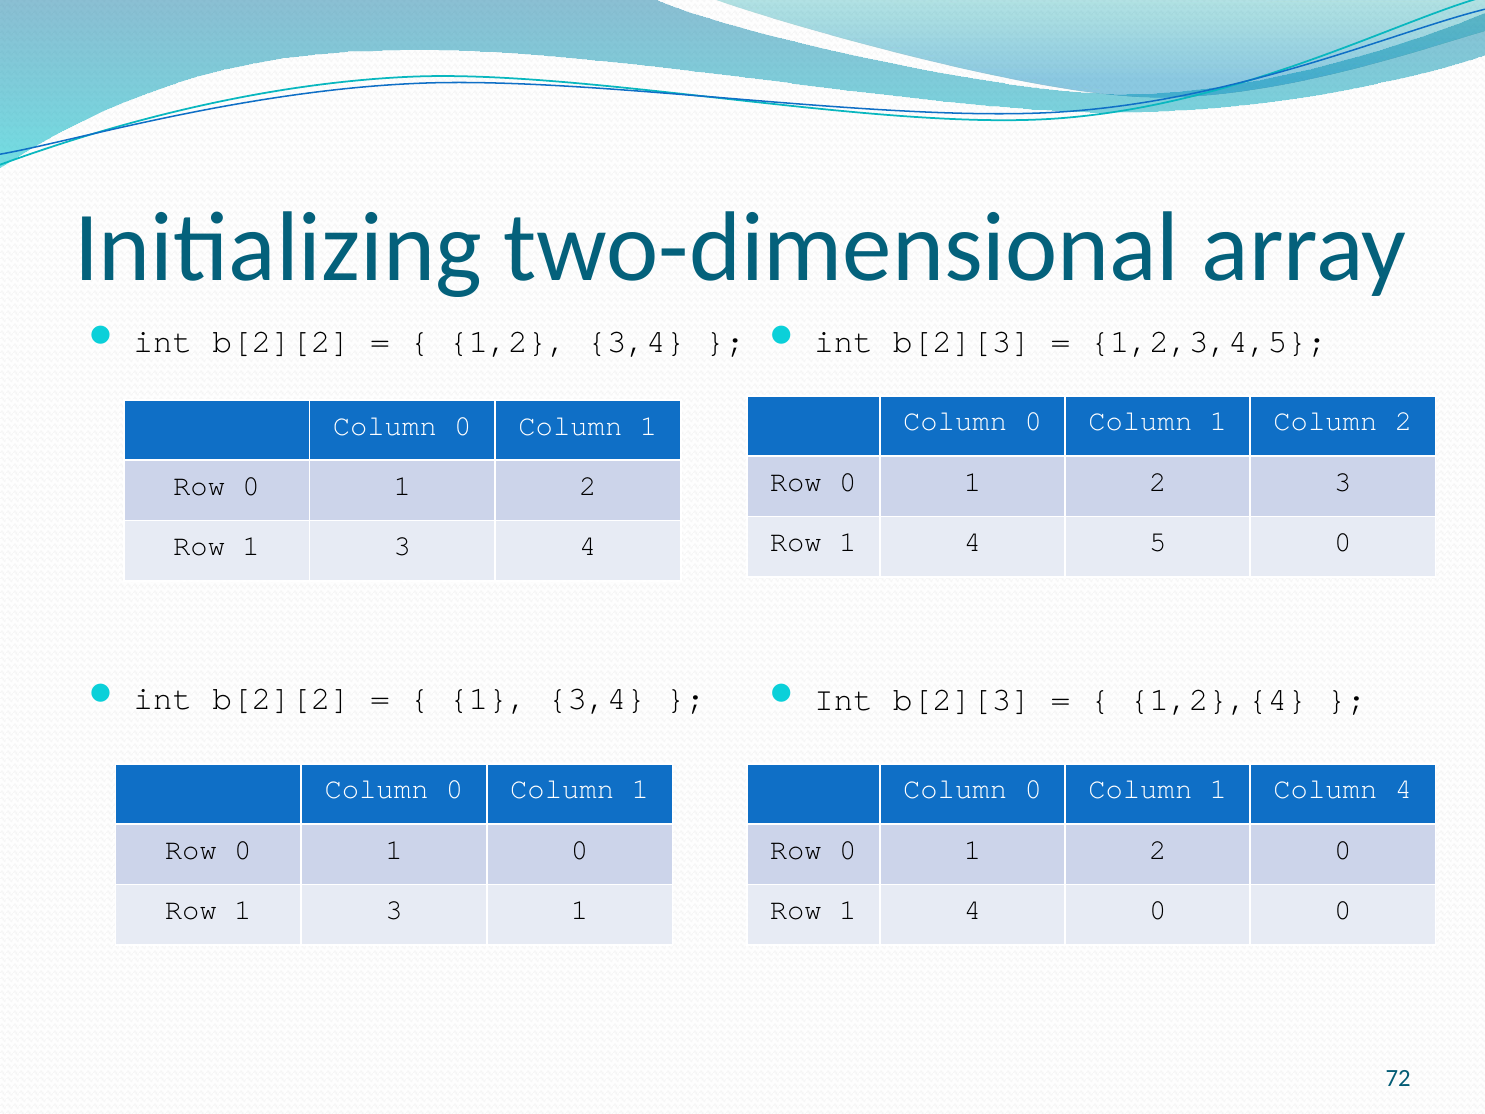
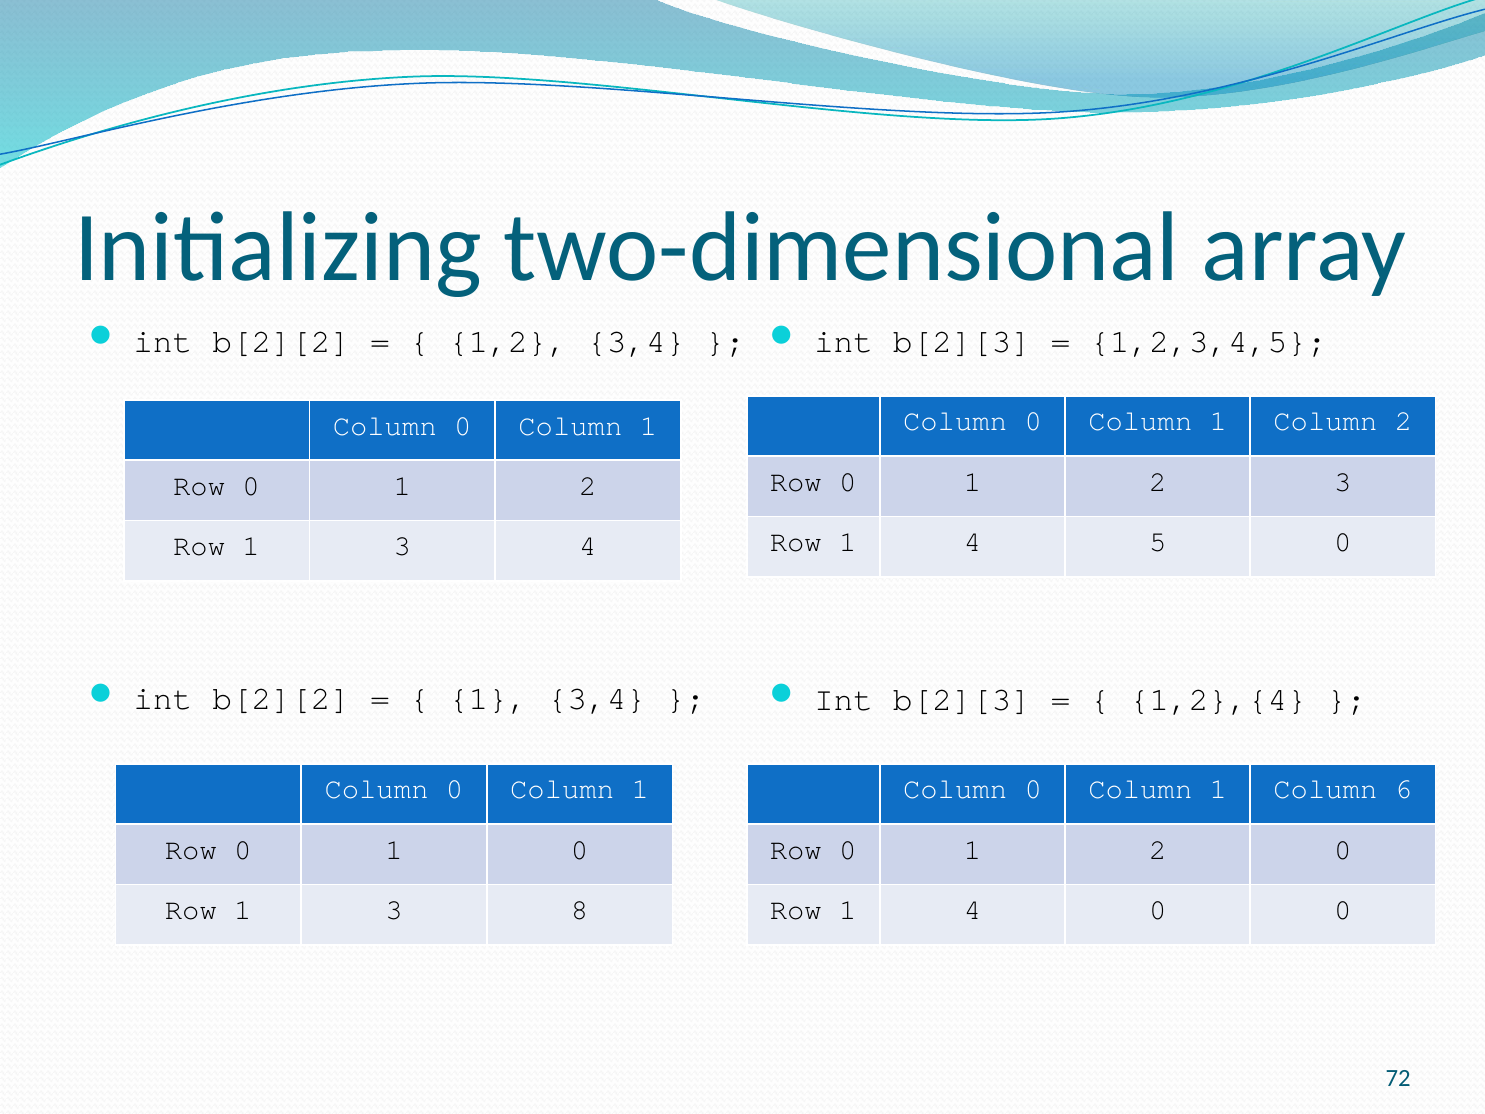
Column 4: 4 -> 6 (1403, 789)
3 1: 1 -> 8 (580, 910)
